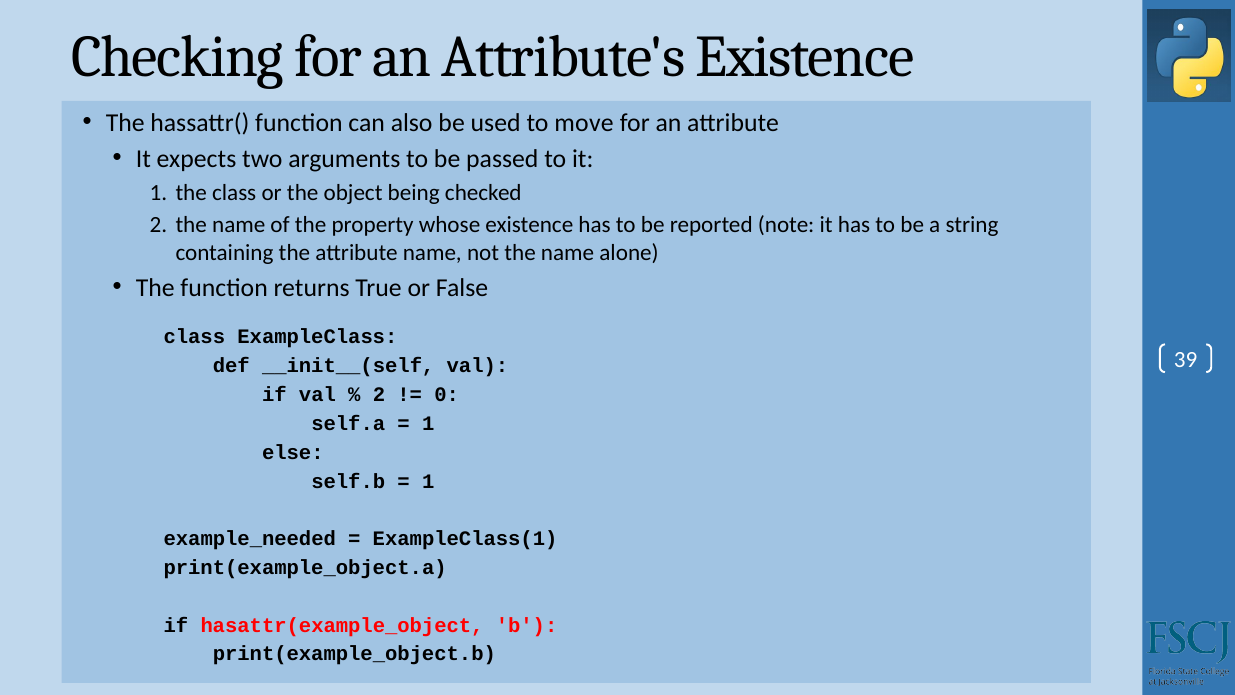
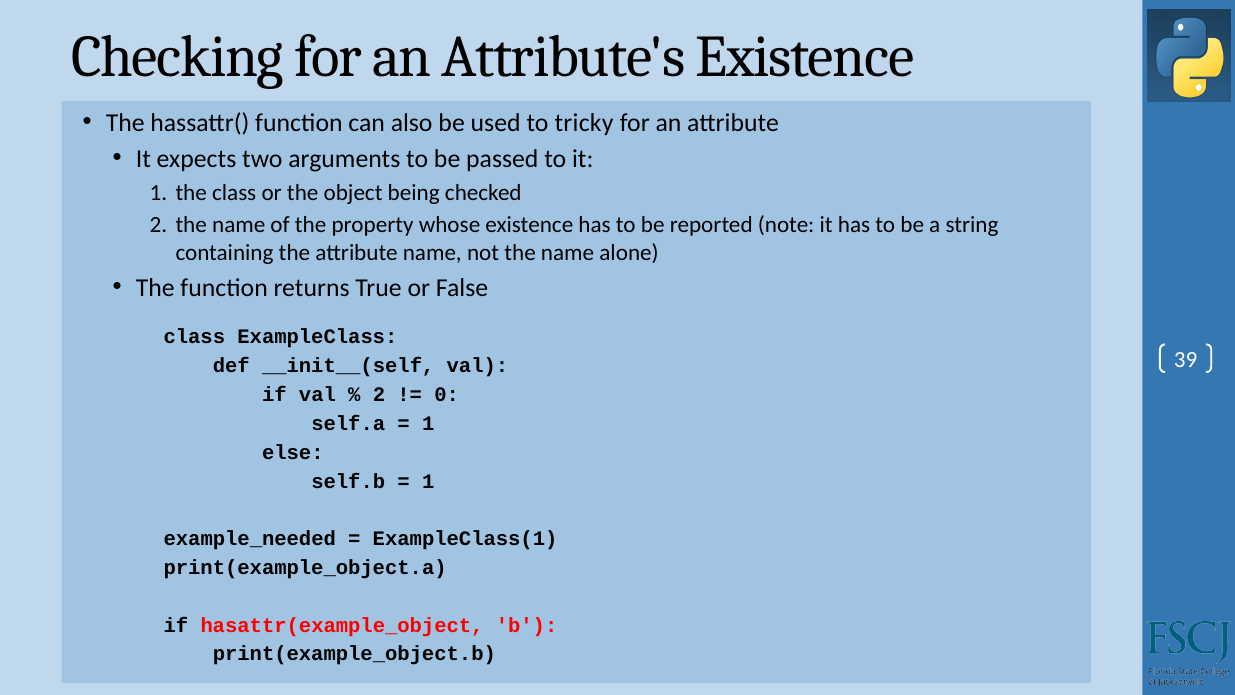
move: move -> tricky (584, 123)
